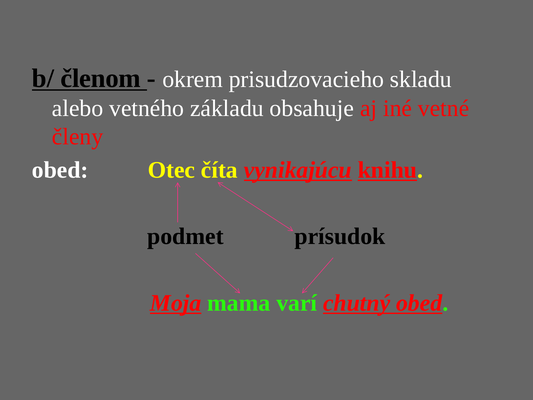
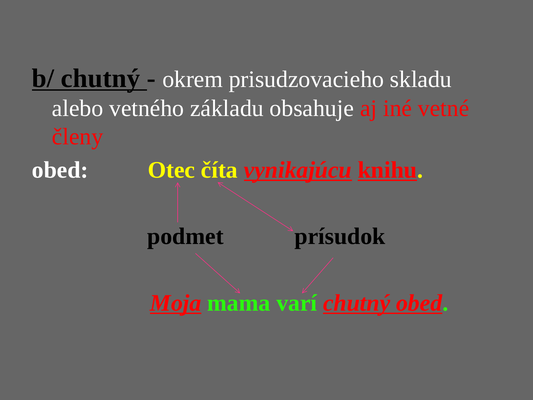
b/ členom: členom -> chutný (100, 78)
